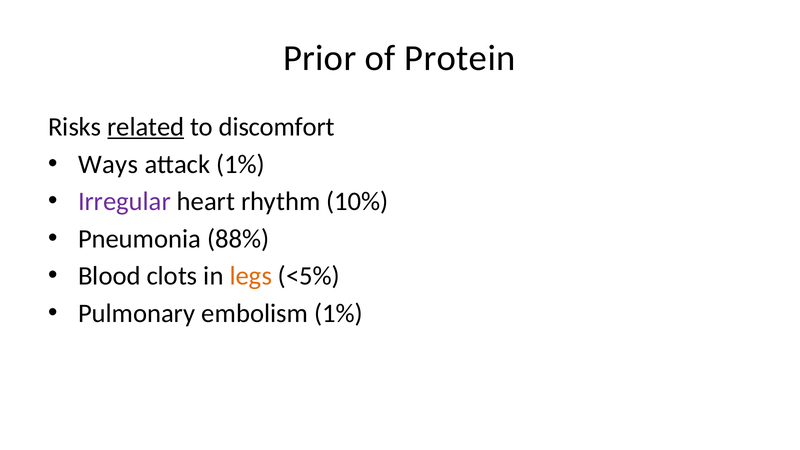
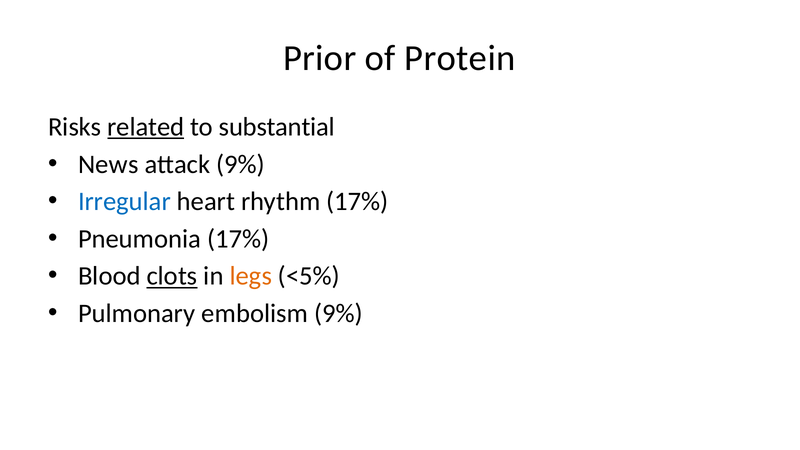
discomfort: discomfort -> substantial (277, 127)
Ways: Ways -> News (108, 164)
attack 1%: 1% -> 9% (241, 164)
Irregular colour: purple -> blue (124, 202)
rhythm 10%: 10% -> 17% (357, 202)
Pneumonia 88%: 88% -> 17% (238, 239)
clots underline: none -> present (172, 276)
embolism 1%: 1% -> 9% (338, 313)
